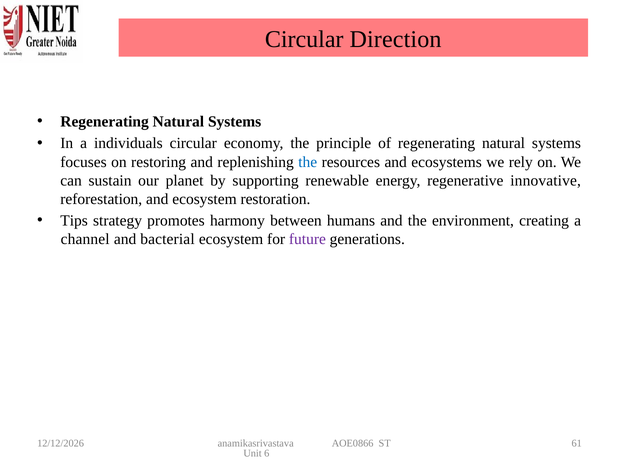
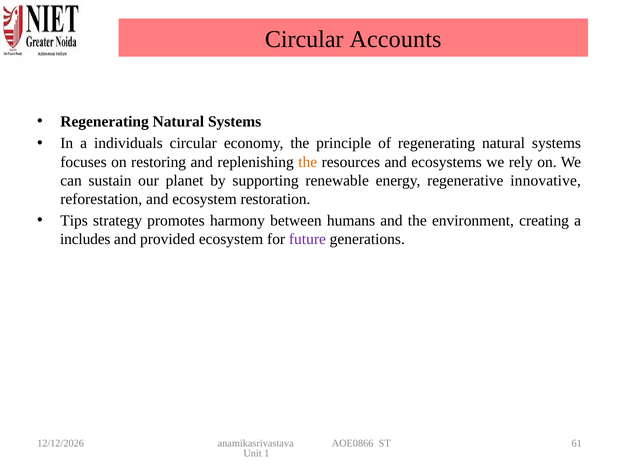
Direction: Direction -> Accounts (395, 39)
the colour: blue -> orange (308, 162)
channel: channel -> includes (85, 239)
bacterial: bacterial -> provided (168, 239)
6: 6 -> 1 (267, 454)
